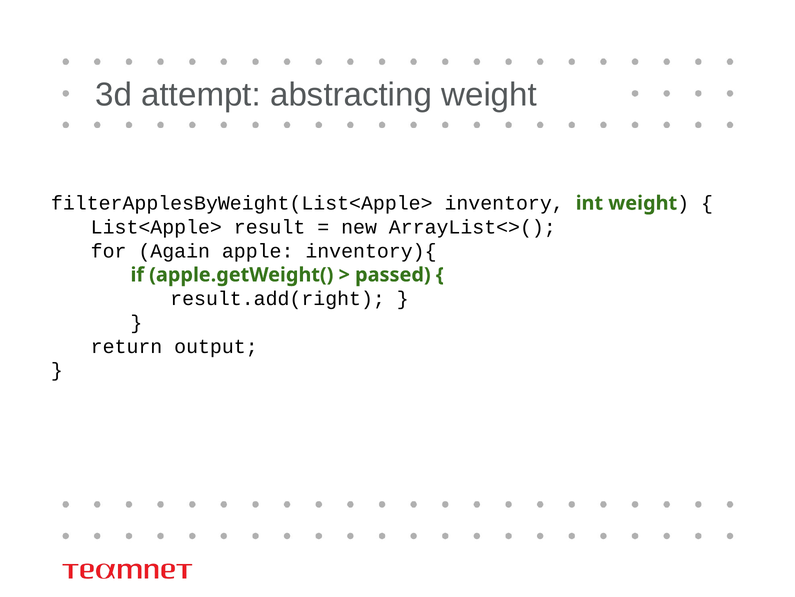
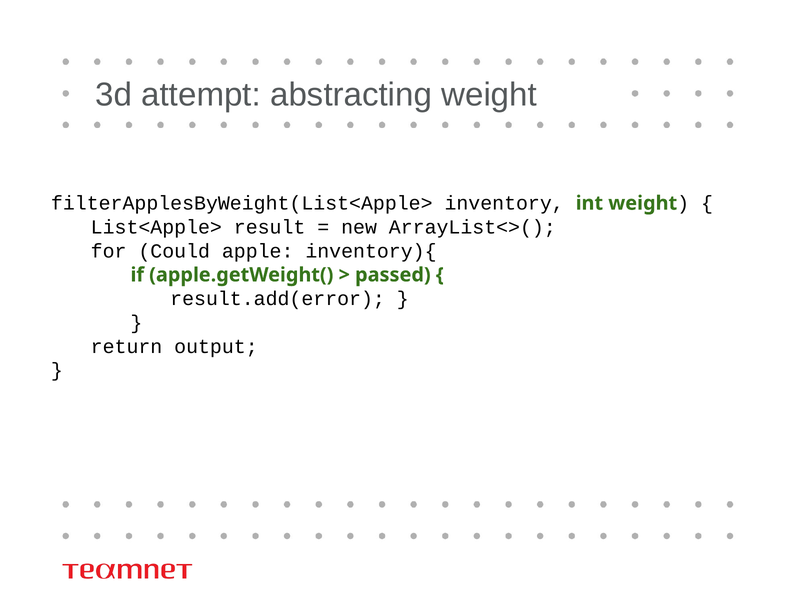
Again: Again -> Could (174, 251)
result.add(right: result.add(right -> result.add(error (278, 298)
